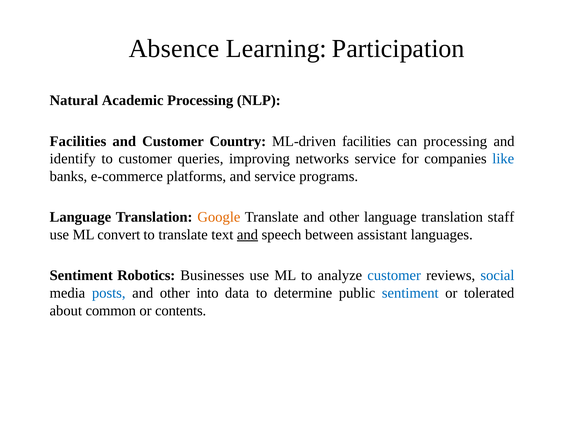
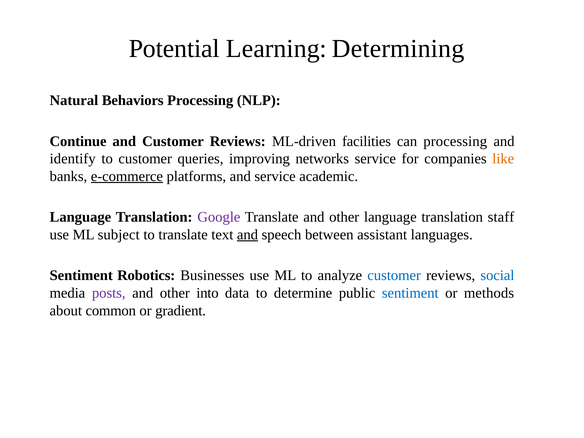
Absence: Absence -> Potential (174, 49)
Participation: Participation -> Determining (398, 49)
Academic: Academic -> Behaviors (133, 100)
Facilities: Facilities -> Continue (78, 141)
and Customer Country: Country -> Reviews (238, 141)
like colour: blue -> orange (503, 159)
e-commerce underline: none -> present (127, 176)
programs: programs -> academic (329, 176)
Google colour: orange -> purple (219, 217)
convert: convert -> subject (119, 235)
posts colour: blue -> purple (109, 293)
tolerated: tolerated -> methods (489, 293)
contents: contents -> gradient (181, 311)
